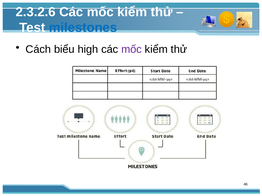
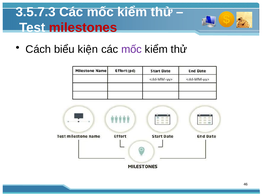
2.3.2.6: 2.3.2.6 -> 3.5.7.3 (36, 12)
milestones colour: blue -> red (83, 28)
high: high -> kiện (88, 50)
